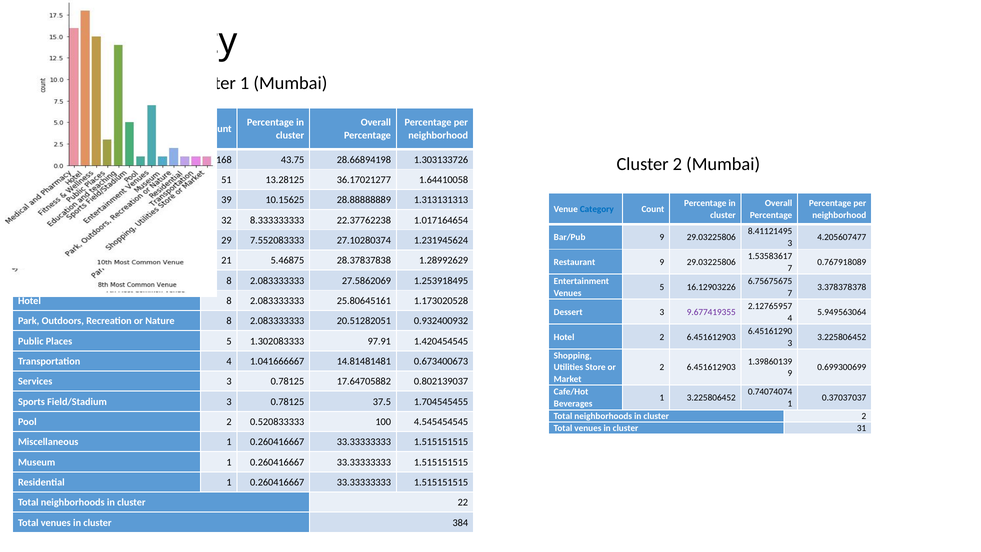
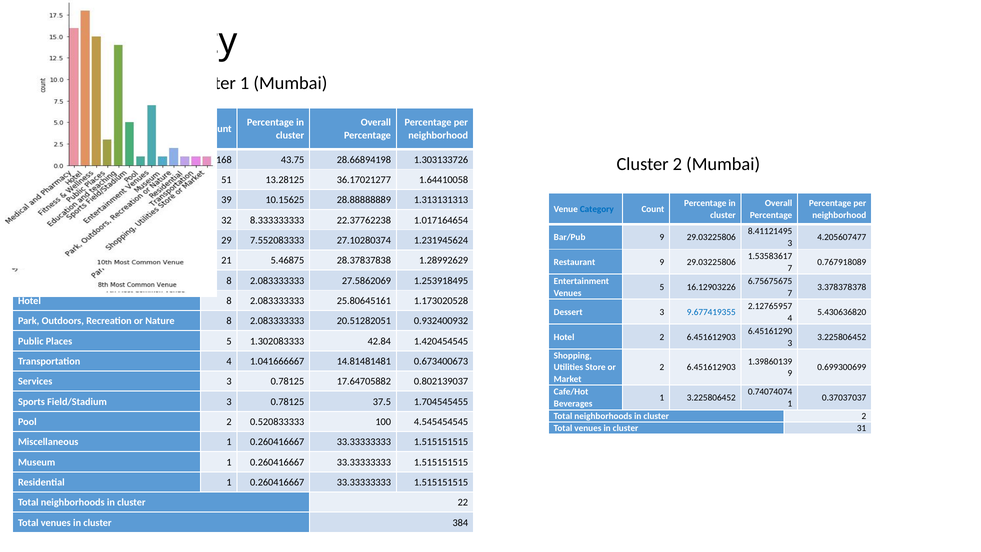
9.677419355 colour: purple -> blue (711, 312)
5.949563064: 5.949563064 -> 5.430636820 (842, 312)
97.91: 97.91 -> 42.84 (379, 341)
